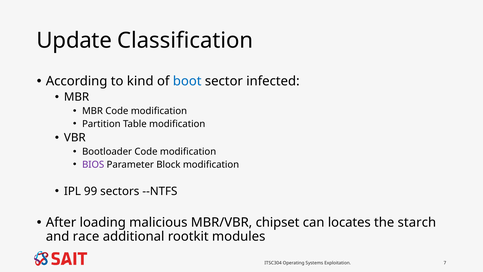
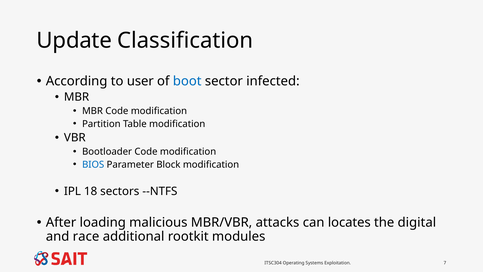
kind: kind -> user (140, 81)
BIOS colour: purple -> blue (93, 164)
99: 99 -> 18 (91, 191)
chipset: chipset -> attacks (278, 222)
starch: starch -> digital (417, 222)
